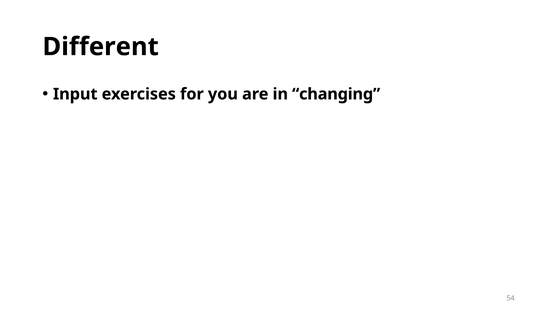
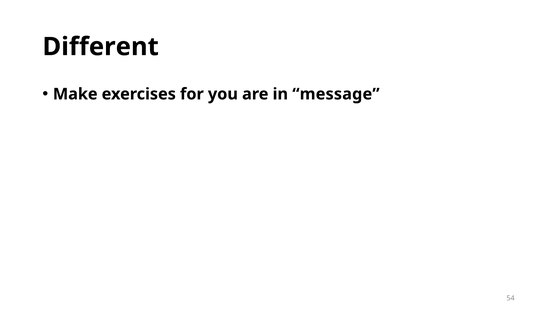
Input: Input -> Make (75, 94)
changing: changing -> message (336, 94)
